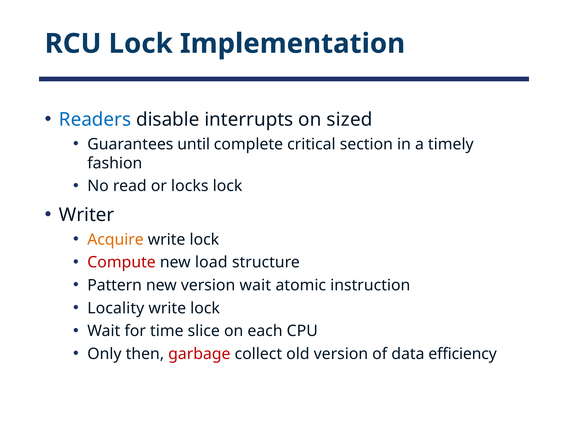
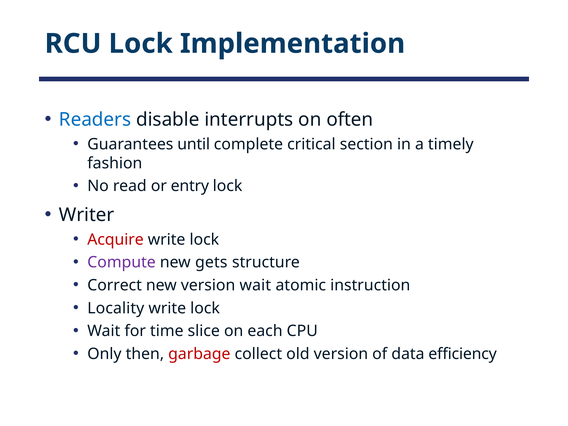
sized: sized -> often (350, 120)
locks: locks -> entry (190, 186)
Acquire colour: orange -> red (116, 240)
Compute colour: red -> purple (122, 262)
load: load -> gets (211, 262)
Pattern: Pattern -> Correct (115, 285)
